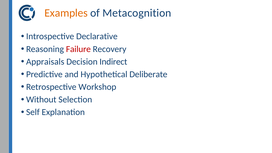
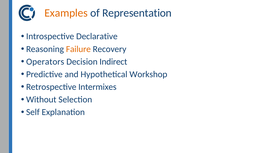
Metacognition: Metacognition -> Representation (137, 13)
Failure colour: red -> orange (78, 49)
Appraisals: Appraisals -> Operators (45, 62)
Deliberate: Deliberate -> Workshop (148, 74)
Workshop: Workshop -> Intermixes (97, 87)
